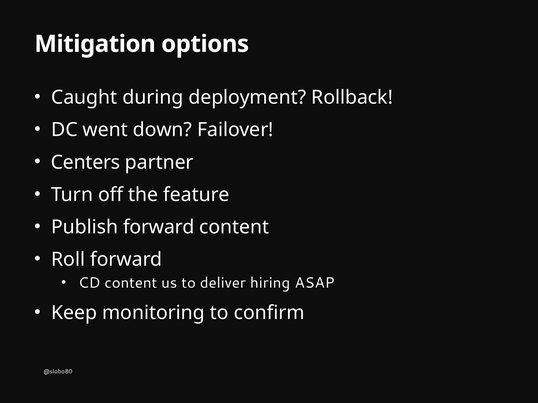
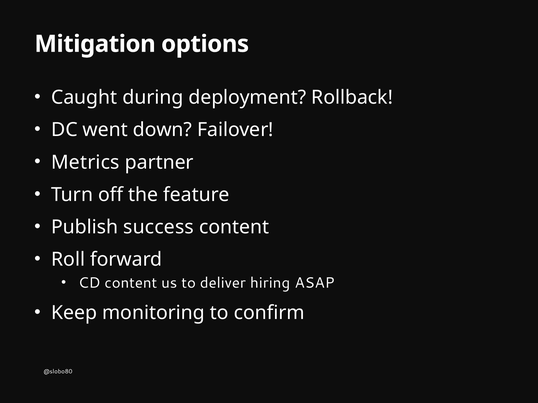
Centers: Centers -> Metrics (85, 162)
Publish forward: forward -> success (159, 227)
